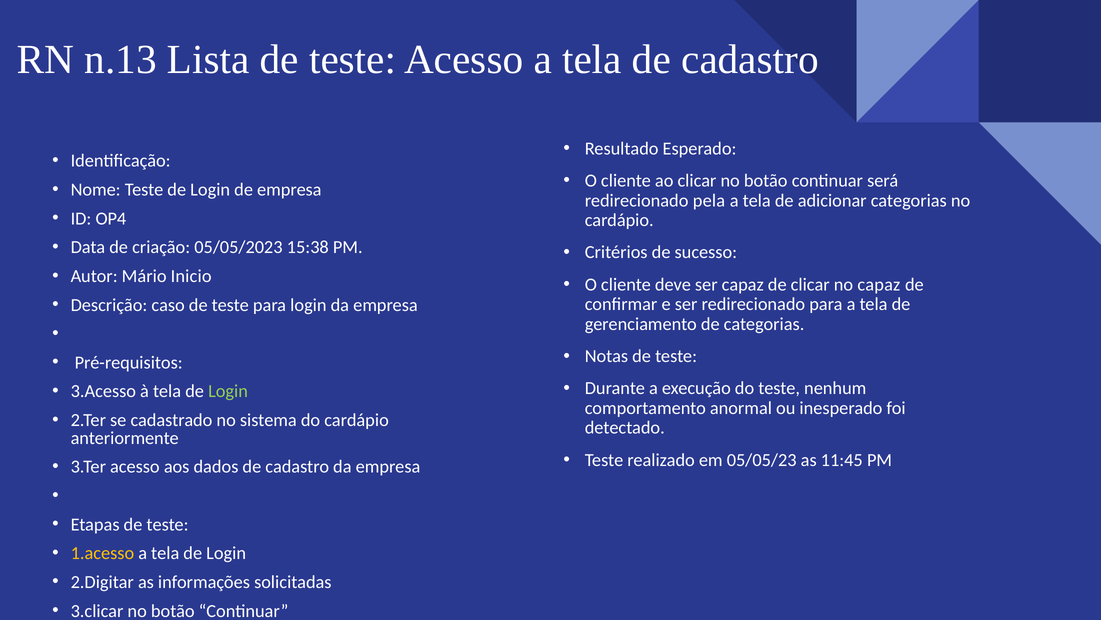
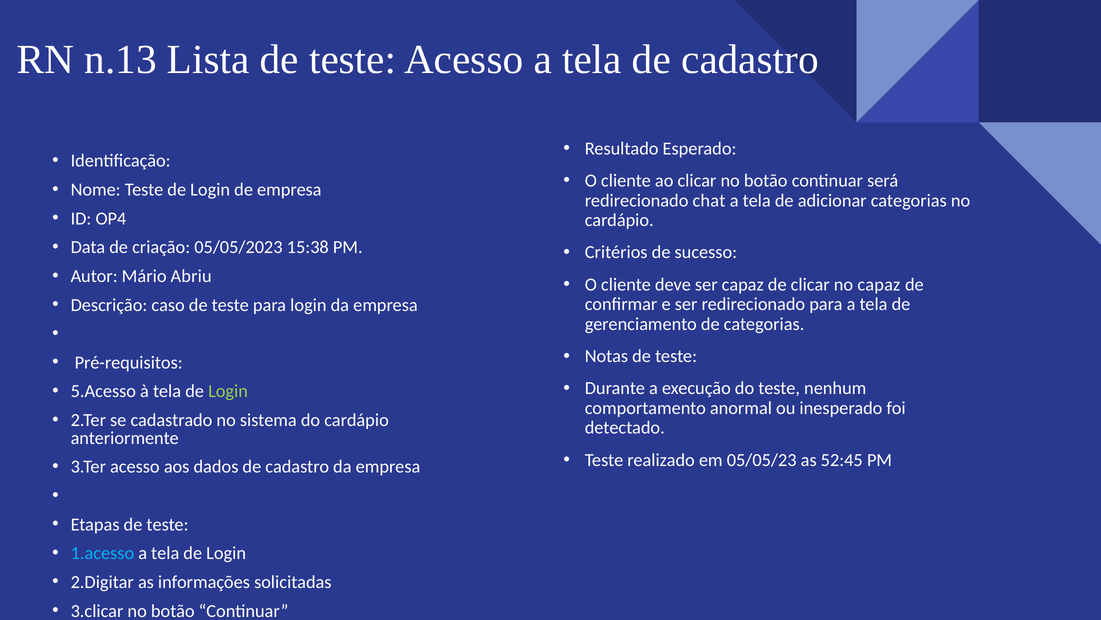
pela: pela -> chat (709, 200)
Inicio: Inicio -> Abriu (191, 276)
3.Acesso: 3.Acesso -> 5.Acesso (103, 391)
11:45: 11:45 -> 52:45 (842, 459)
1.acesso colour: yellow -> light blue (102, 553)
